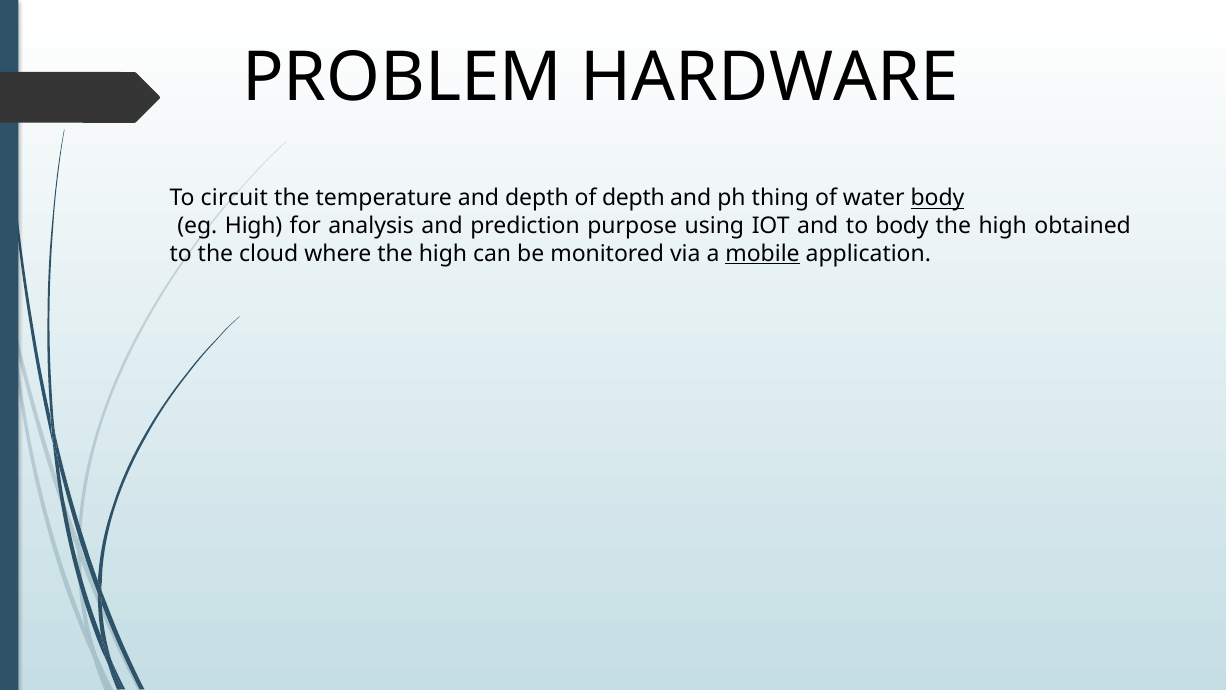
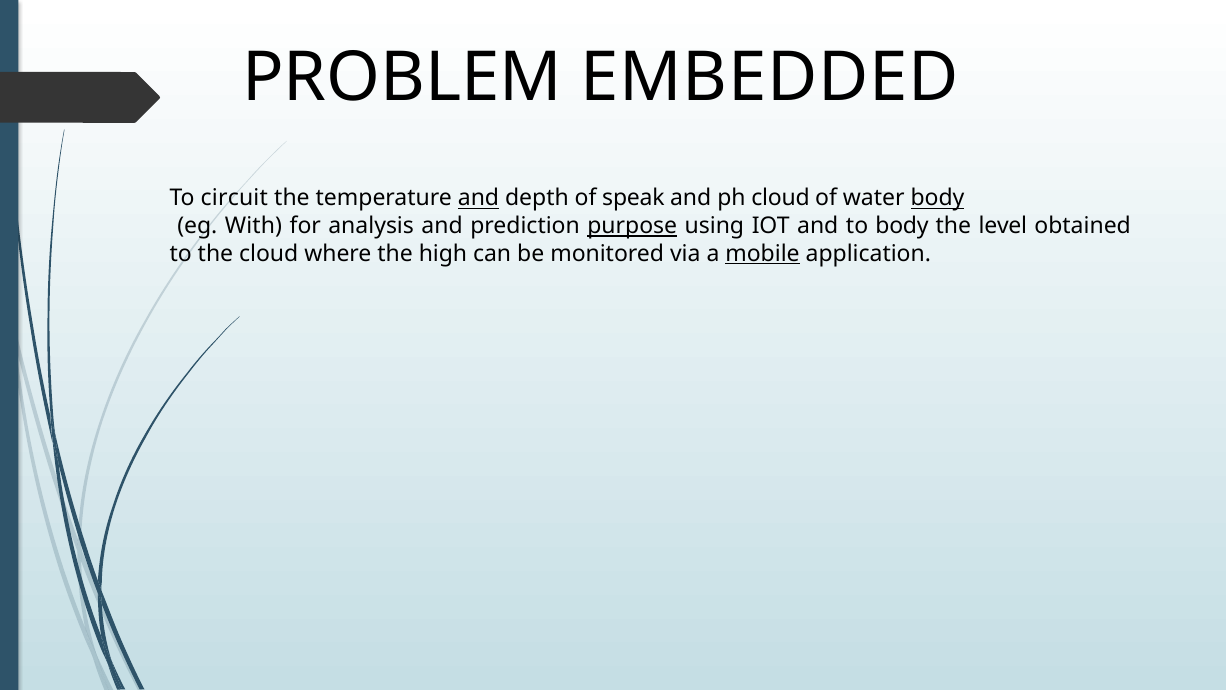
HARDWARE: HARDWARE -> EMBEDDED (769, 78)
and underline: none -> present (478, 198)
of depth: depth -> speak (633, 198)
ph thing: thing -> cloud (781, 198)
eg High: High -> With (253, 226)
purpose underline: none -> present (632, 226)
high: high -> level (1003, 226)
